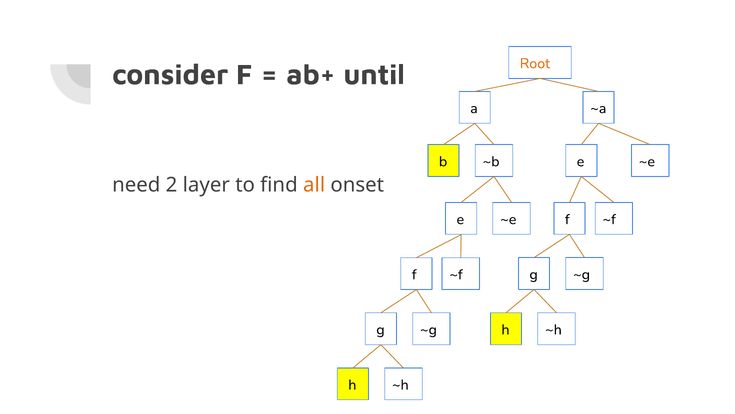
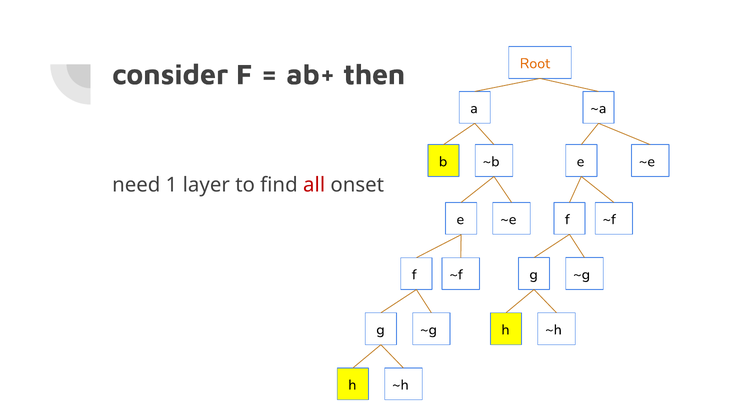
until: until -> then (374, 75)
2: 2 -> 1 (172, 185)
all colour: orange -> red (314, 185)
